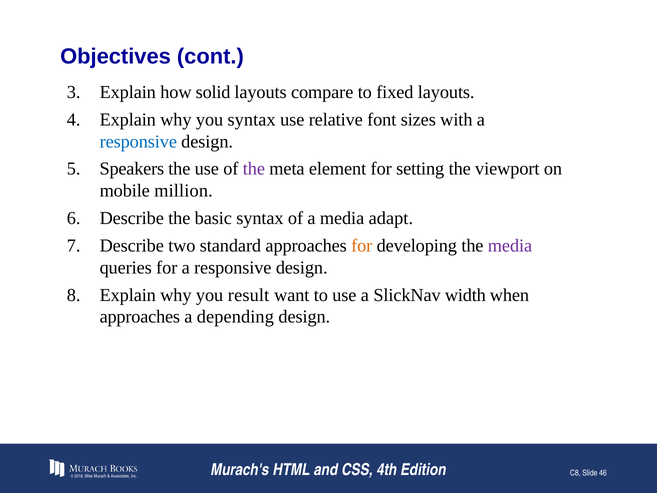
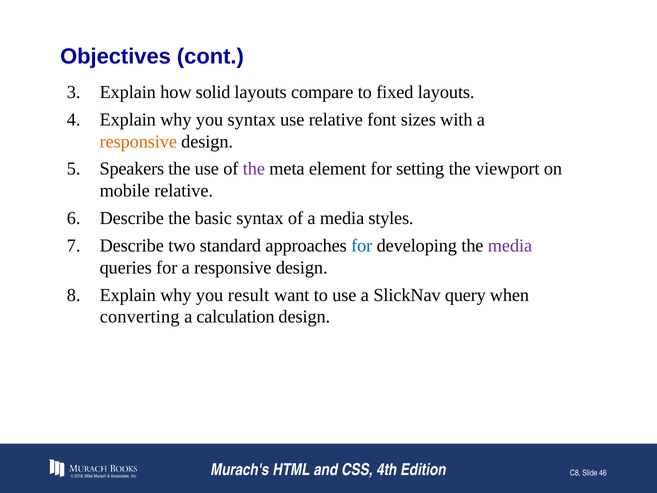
responsive colour: blue -> orange (138, 141)
mobile million: million -> relative (184, 191)
adapt: adapt -> styles (391, 218)
for colour: orange -> blue (362, 246)
width: width -> query (465, 295)
approaches: approaches -> converting (140, 317)
depending: depending -> calculation (235, 317)
